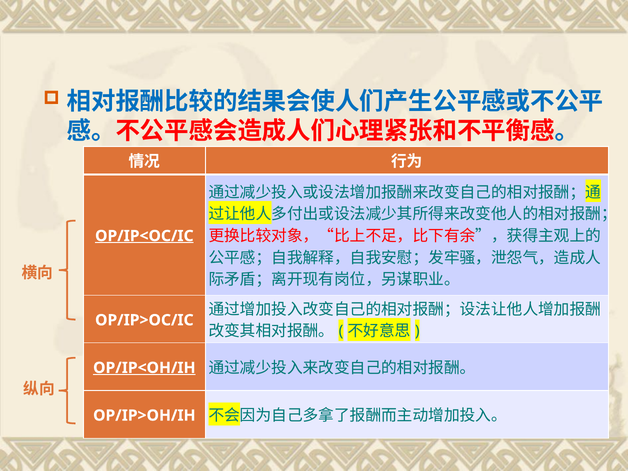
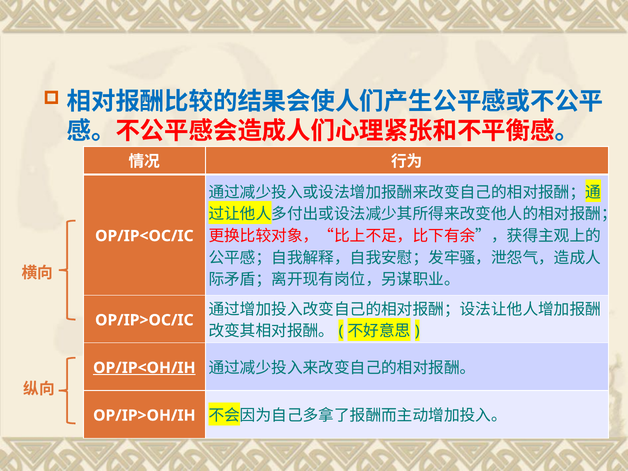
OP/IP<OC/IC underline: present -> none (144, 236)
